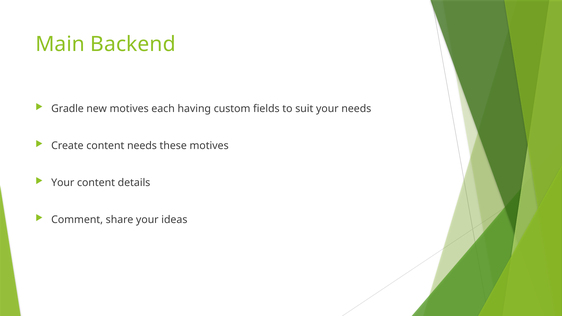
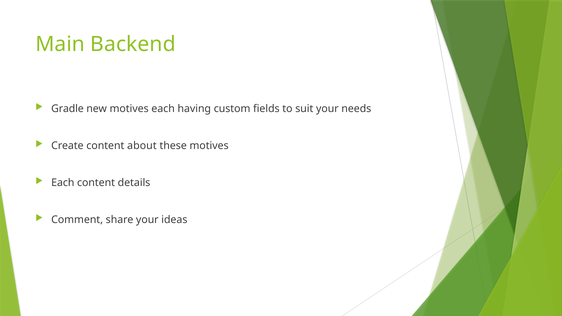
content needs: needs -> about (142, 146)
Your: Your -> Each (63, 183)
